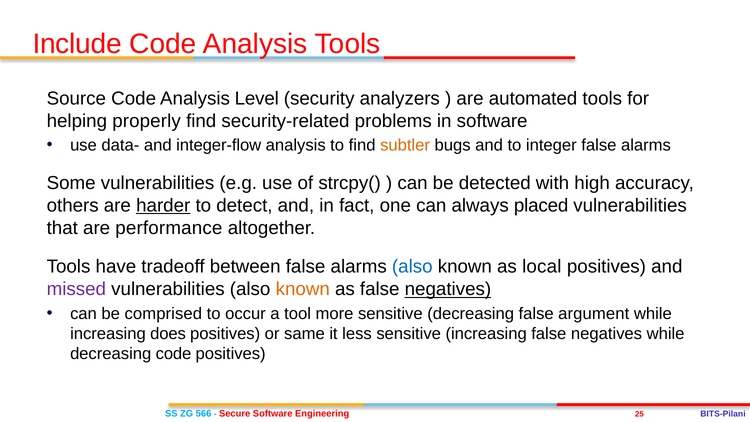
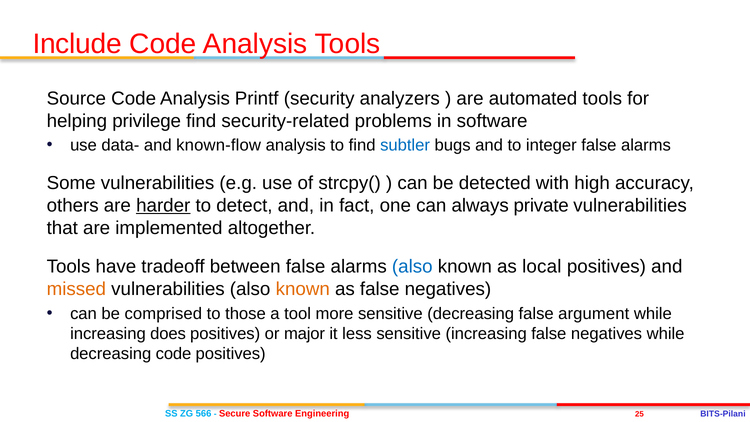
Level: Level -> Printf (257, 98)
properly: properly -> privilege (147, 121)
integer-flow: integer-flow -> known-flow (219, 145)
subtler colour: orange -> blue (405, 145)
placed: placed -> private (541, 205)
performance: performance -> implemented (169, 228)
missed colour: purple -> orange (76, 289)
negatives underline: present -> none (448, 289)
occur: occur -> those (245, 314)
same: same -> major (305, 334)
